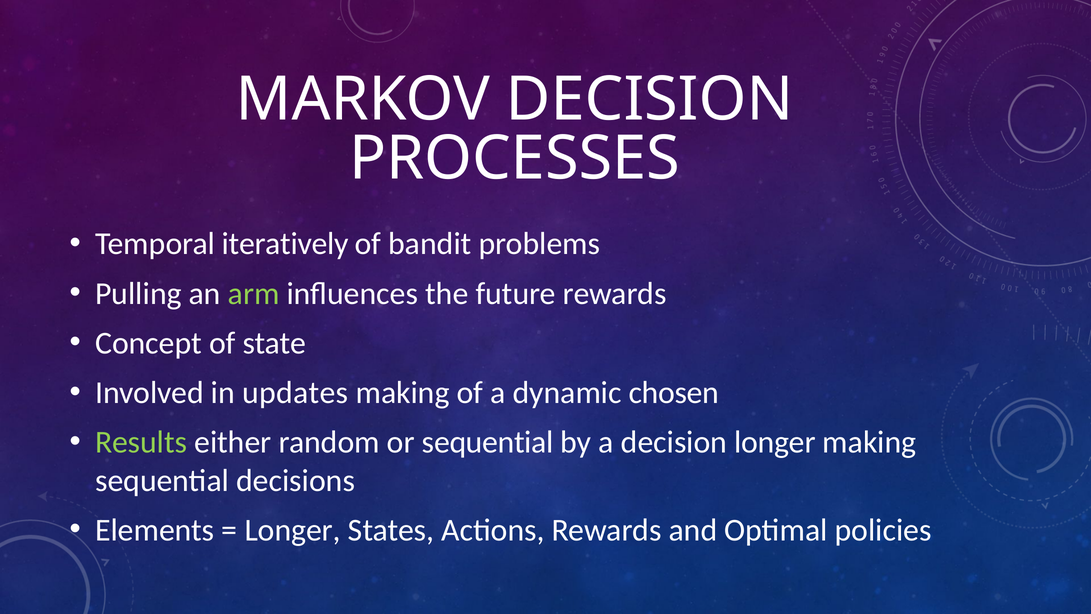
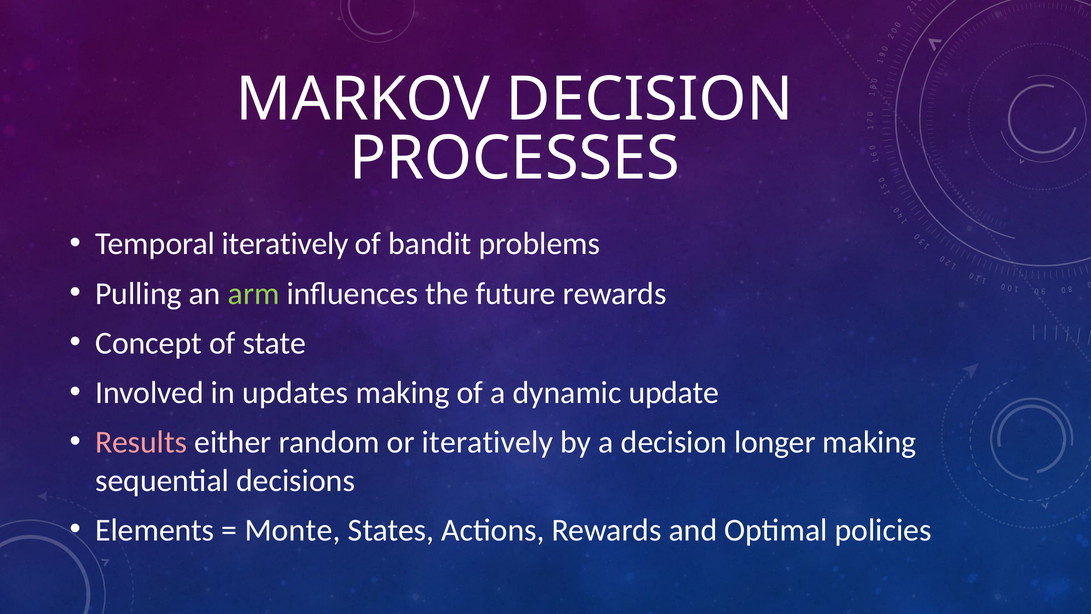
chosen: chosen -> update (674, 393)
Results colour: light green -> pink (141, 442)
or sequential: sequential -> iteratively (488, 442)
Longer: Longer -> Monte (293, 530)
